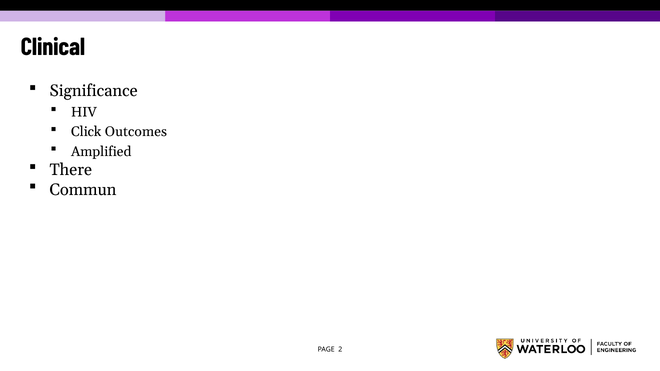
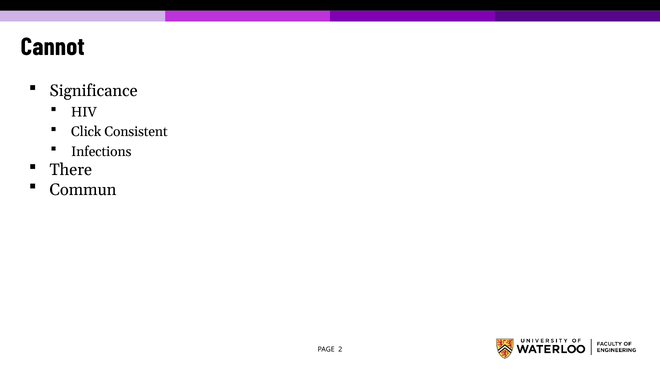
Clinical: Clinical -> Cannot (53, 47)
Outcomes: Outcomes -> Consistent (136, 132)
Amplified: Amplified -> Infections (101, 152)
